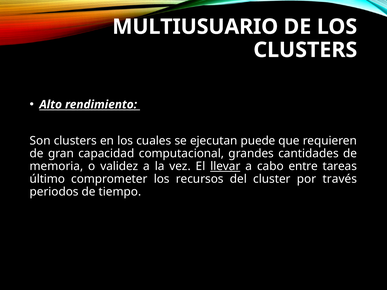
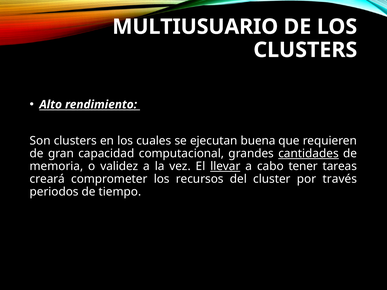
puede: puede -> buena (258, 141)
cantidades underline: none -> present (309, 154)
entre: entre -> tener (303, 166)
último: último -> creará (47, 179)
